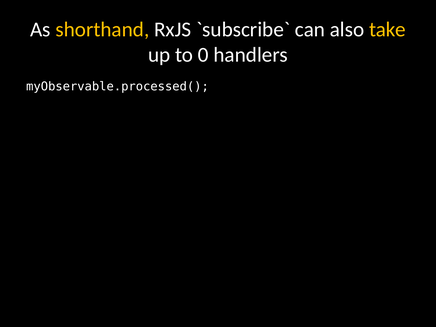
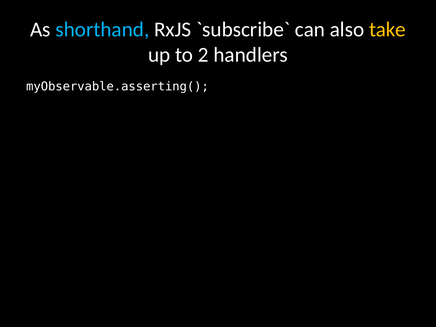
shorthand colour: yellow -> light blue (102, 29)
0: 0 -> 2 (203, 55)
myObservable.processed(: myObservable.processed( -> myObservable.asserting( (118, 87)
